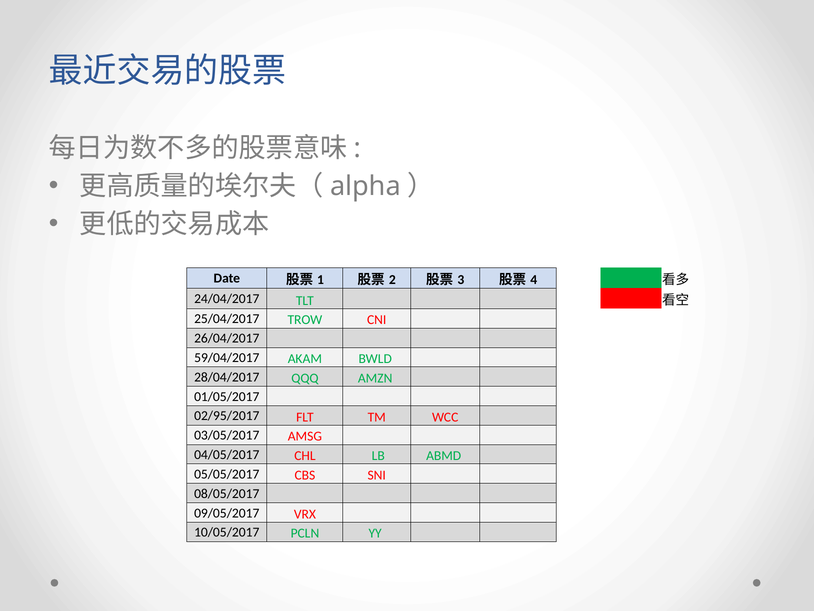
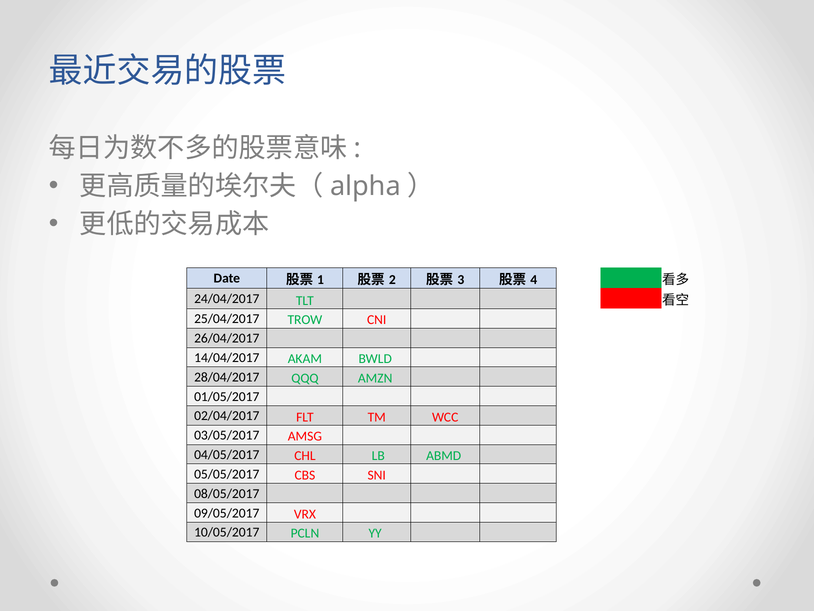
59/04/2017: 59/04/2017 -> 14/04/2017 (227, 357)
02/95/2017: 02/95/2017 -> 02/04/2017 (227, 416)
